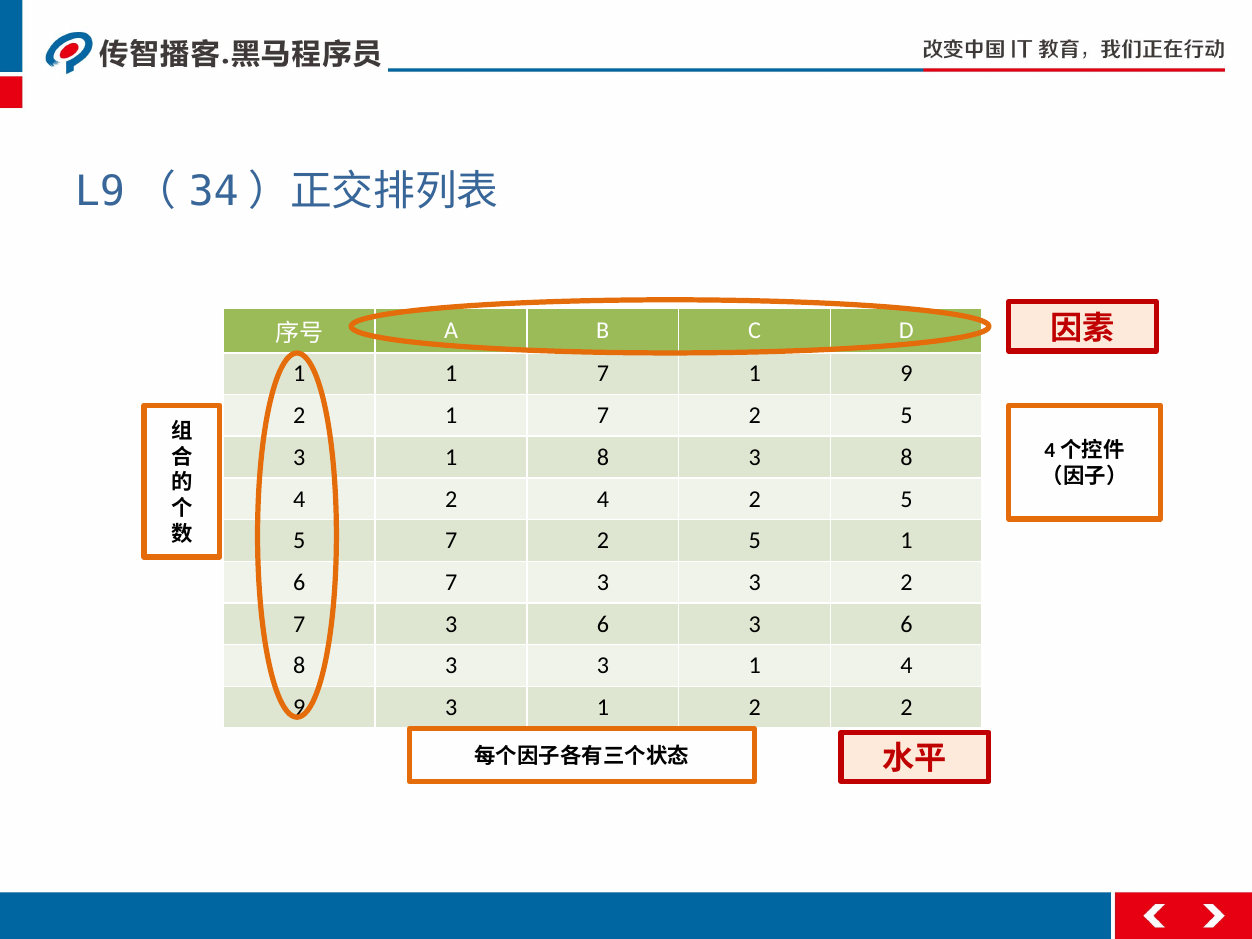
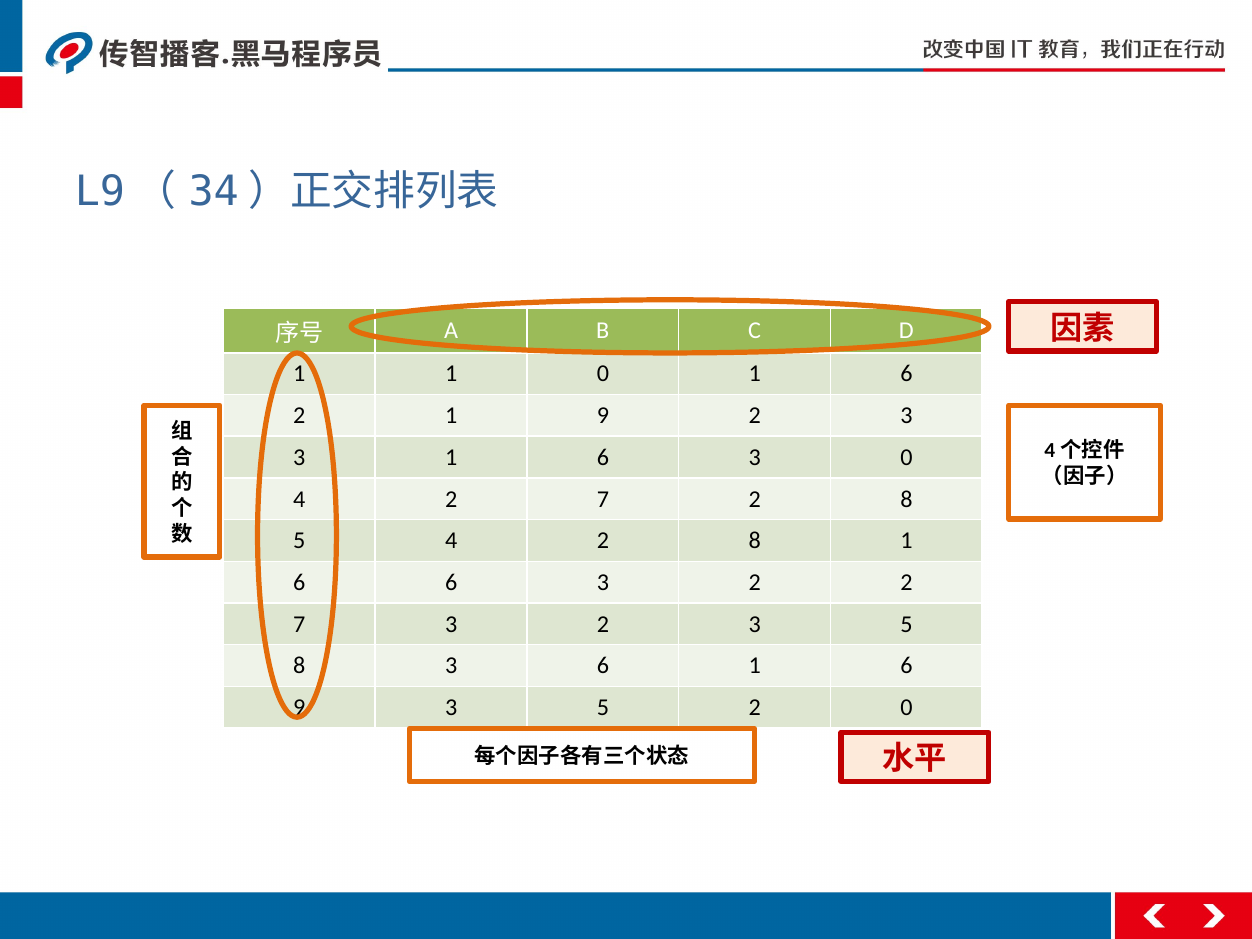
1 1 7: 7 -> 0 (603, 374)
9: 9 -> 6 (906, 374)
2 1 7: 7 -> 9 (603, 416)
5: 5 -> 3 (906, 416)
3 1 8: 8 -> 6 (603, 457)
3 8: 8 -> 0 (906, 457)
4 2 4: 4 -> 7 (603, 499)
5: 5 -> 8 (906, 499)
5 7: 7 -> 4 (451, 541)
5: 5 -> 8 (755, 541)
6 7: 7 -> 6 (451, 582)
3: 3 -> 2 (755, 582)
7 3 6: 6 -> 2 (603, 624)
6: 6 -> 5 (906, 624)
8 3 3: 3 -> 6 (603, 666)
4: 4 -> 6 (906, 666)
1: 1 -> 5 (603, 708)
2 2: 2 -> 0 (906, 708)
